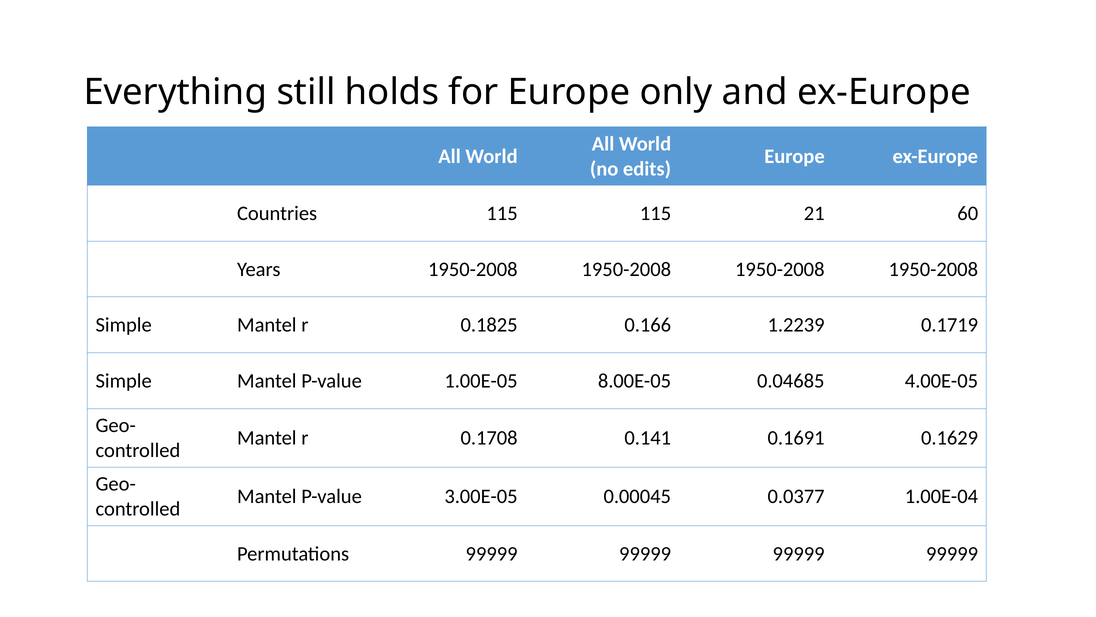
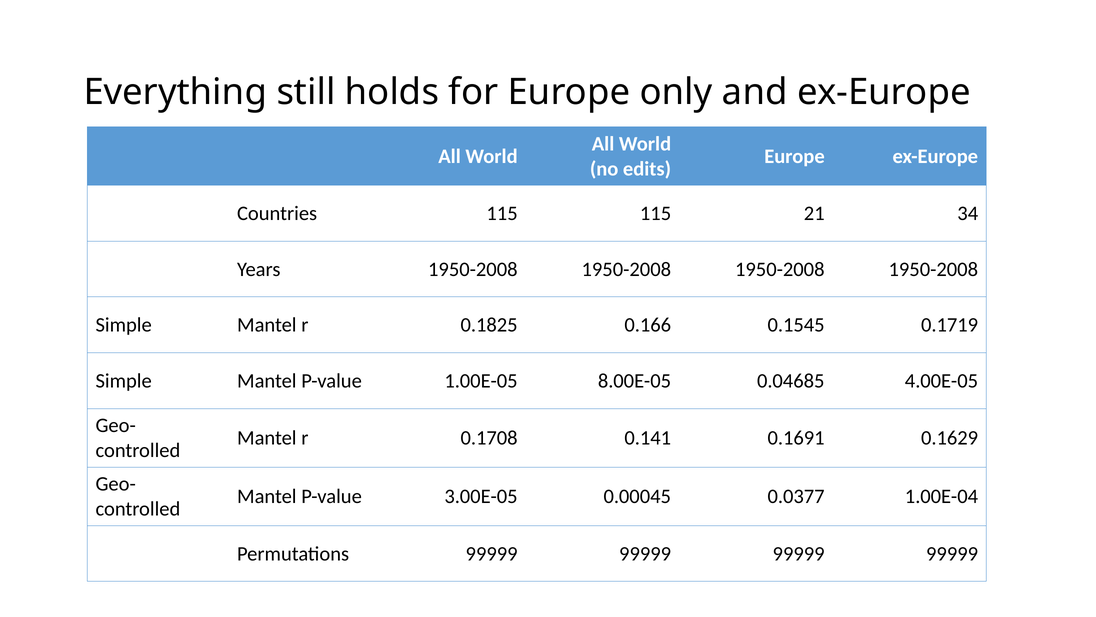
60: 60 -> 34 (968, 213)
1.2239: 1.2239 -> 0.1545 (796, 325)
